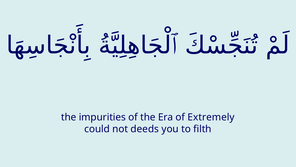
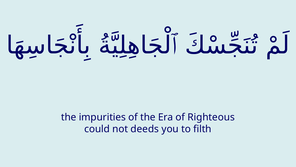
Extremely: Extremely -> Righteous (211, 117)
